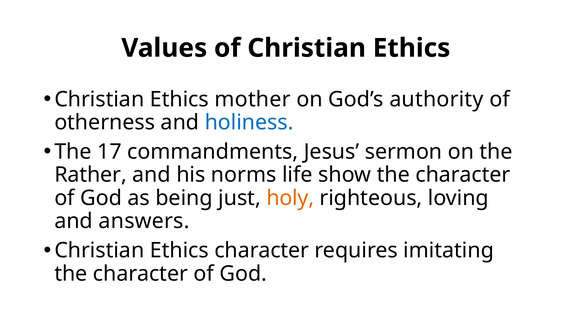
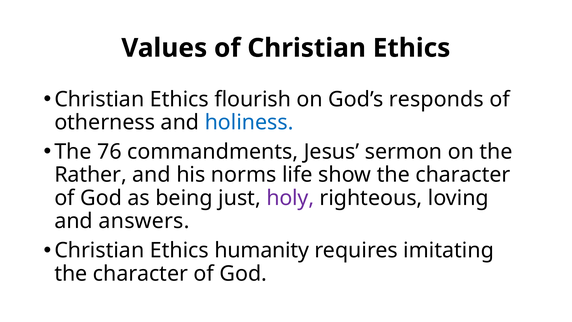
mother: mother -> flourish (253, 99)
authority: authority -> responds (436, 99)
17: 17 -> 76 (109, 152)
holy colour: orange -> purple (290, 198)
Ethics character: character -> humanity (262, 250)
